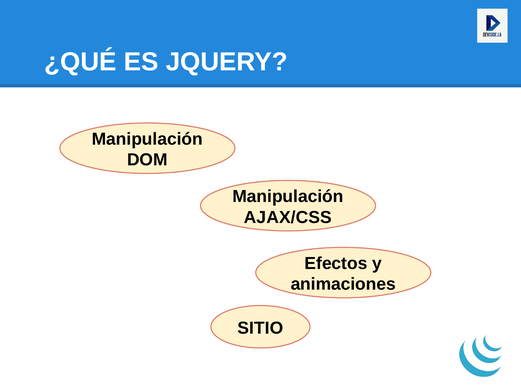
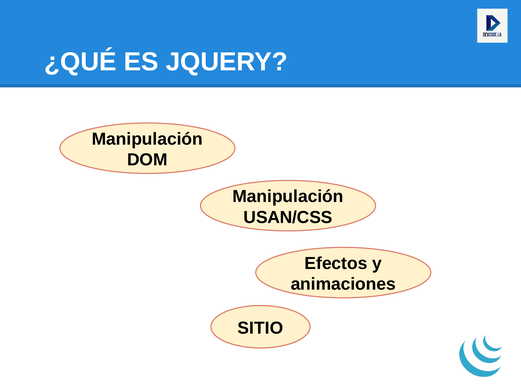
AJAX/CSS: AJAX/CSS -> USAN/CSS (288, 217)
